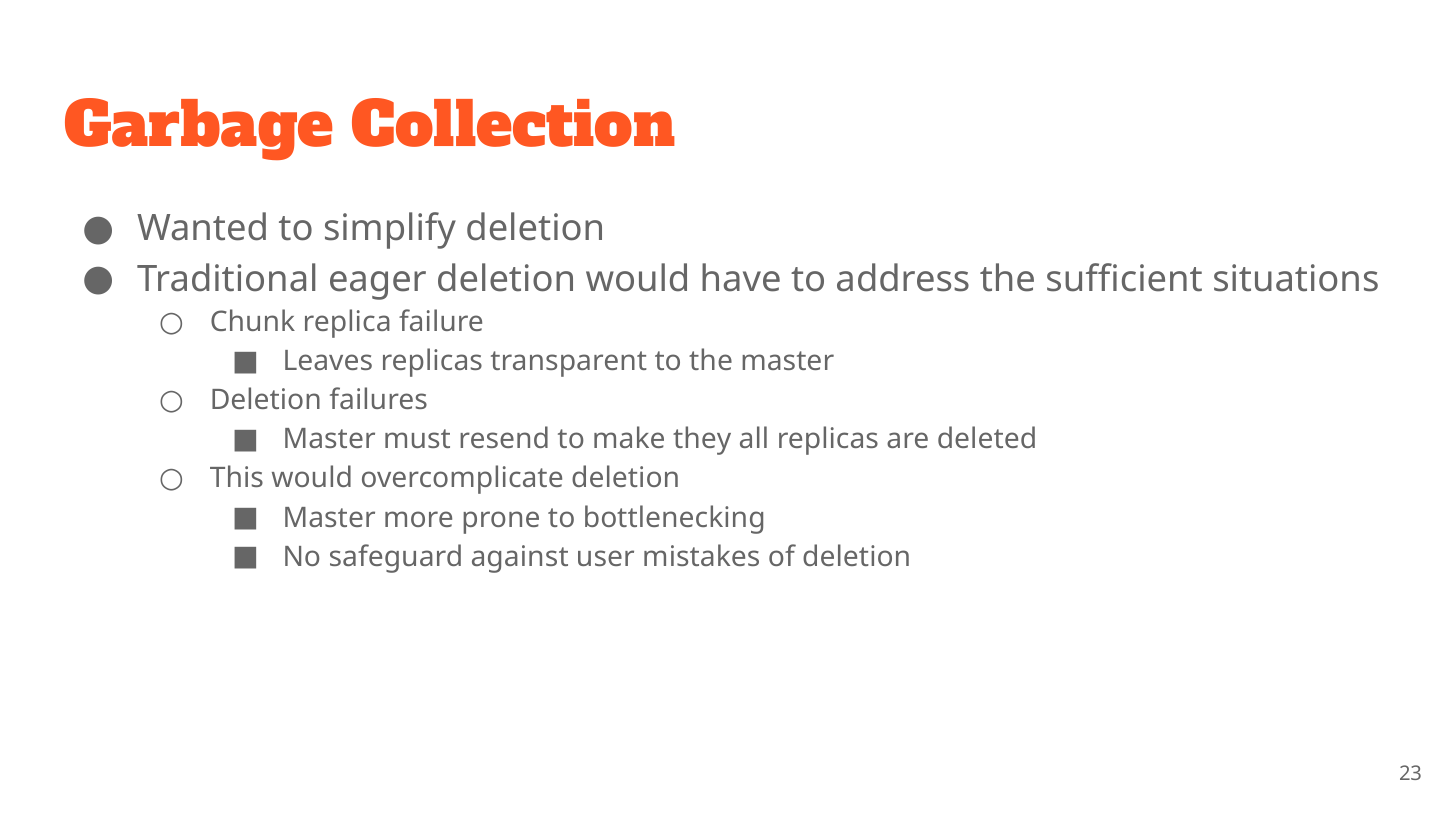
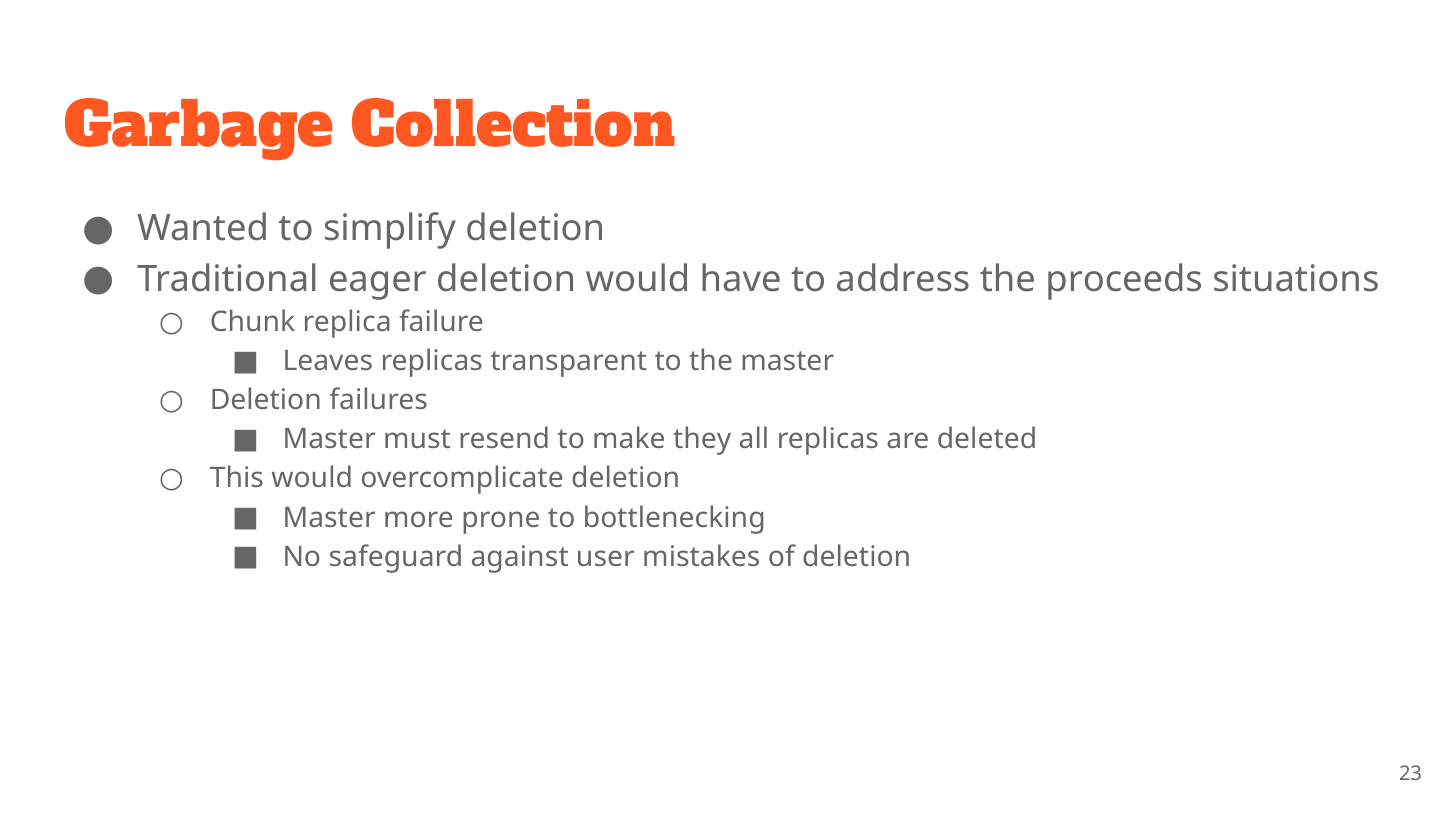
sufficient: sufficient -> proceeds (1124, 279)
